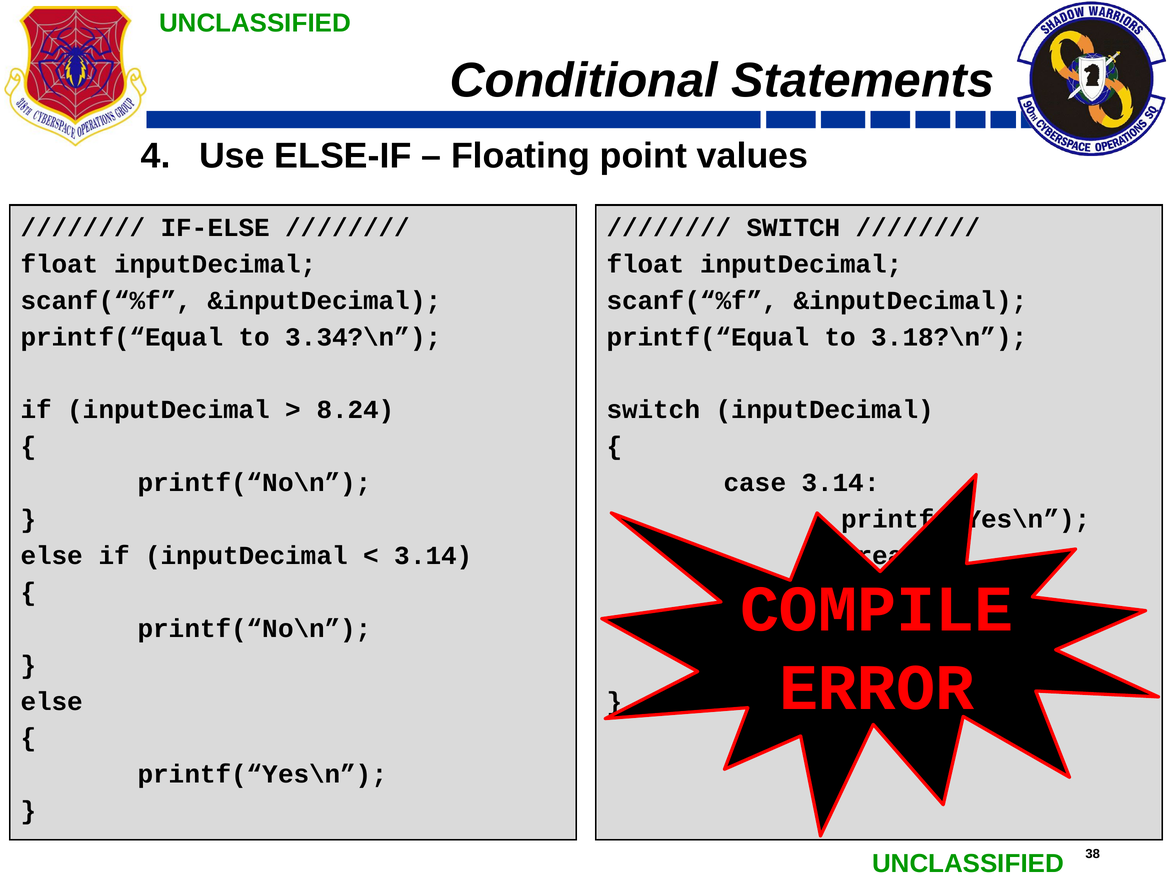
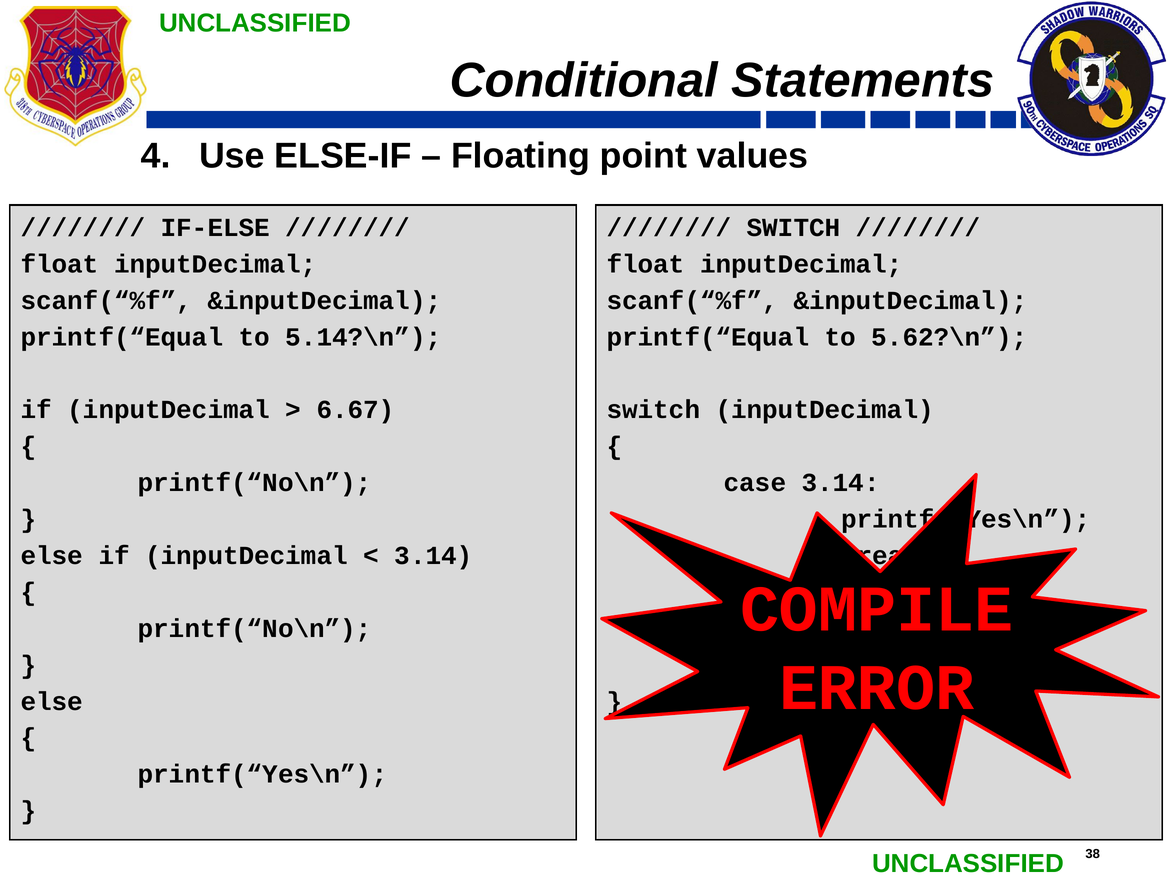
3.34?\n: 3.34?\n -> 5.14?\n (363, 337)
3.18?\n: 3.18?\n -> 5.62?\n (949, 337)
8.24: 8.24 -> 6.67 (356, 410)
